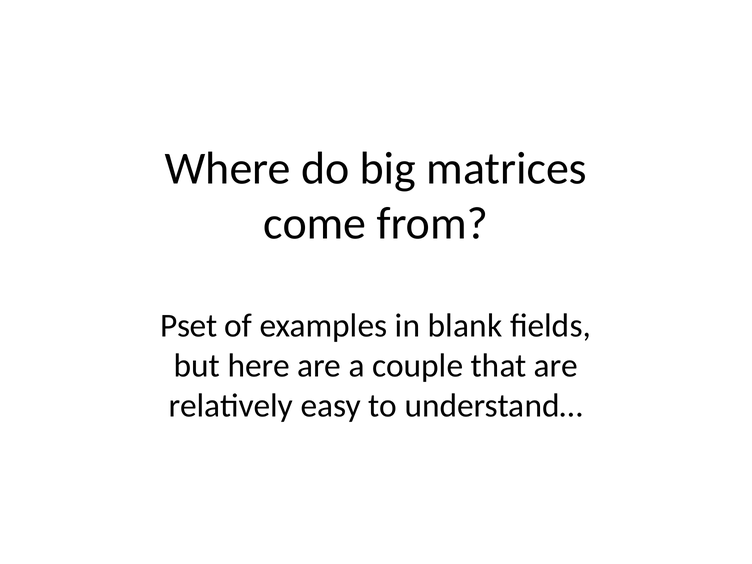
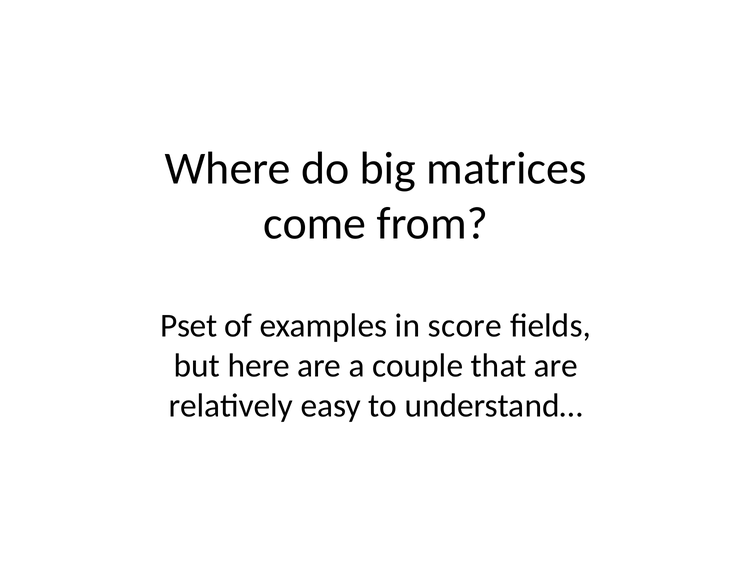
blank: blank -> score (465, 326)
